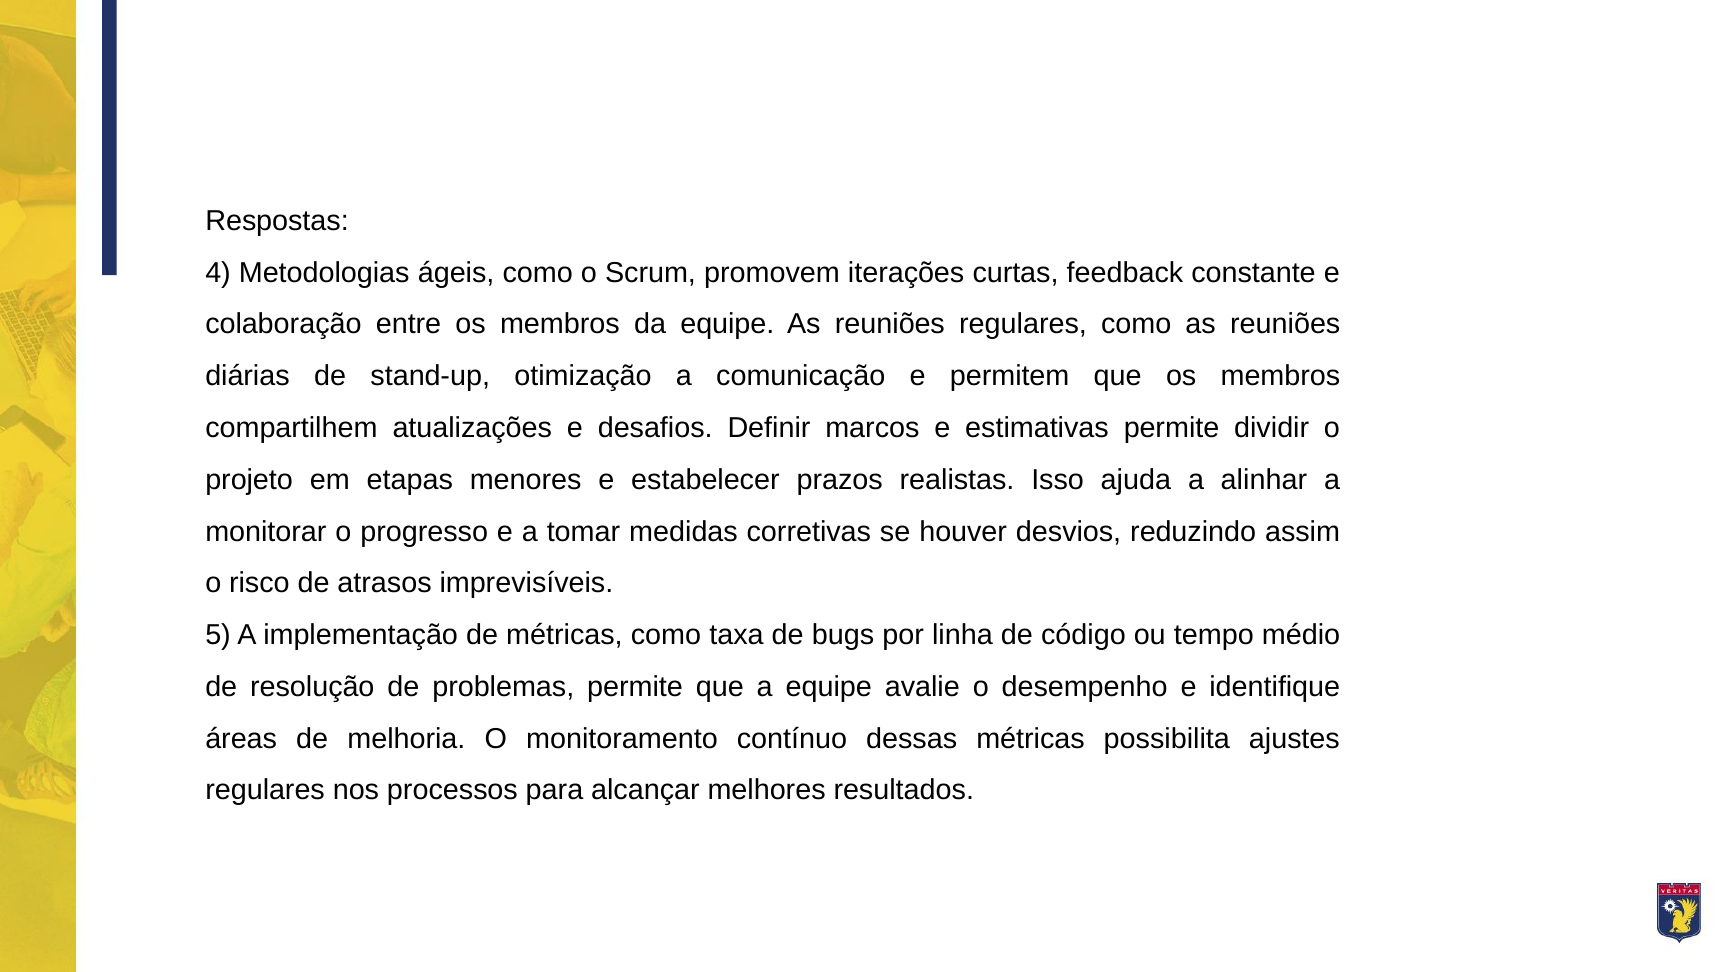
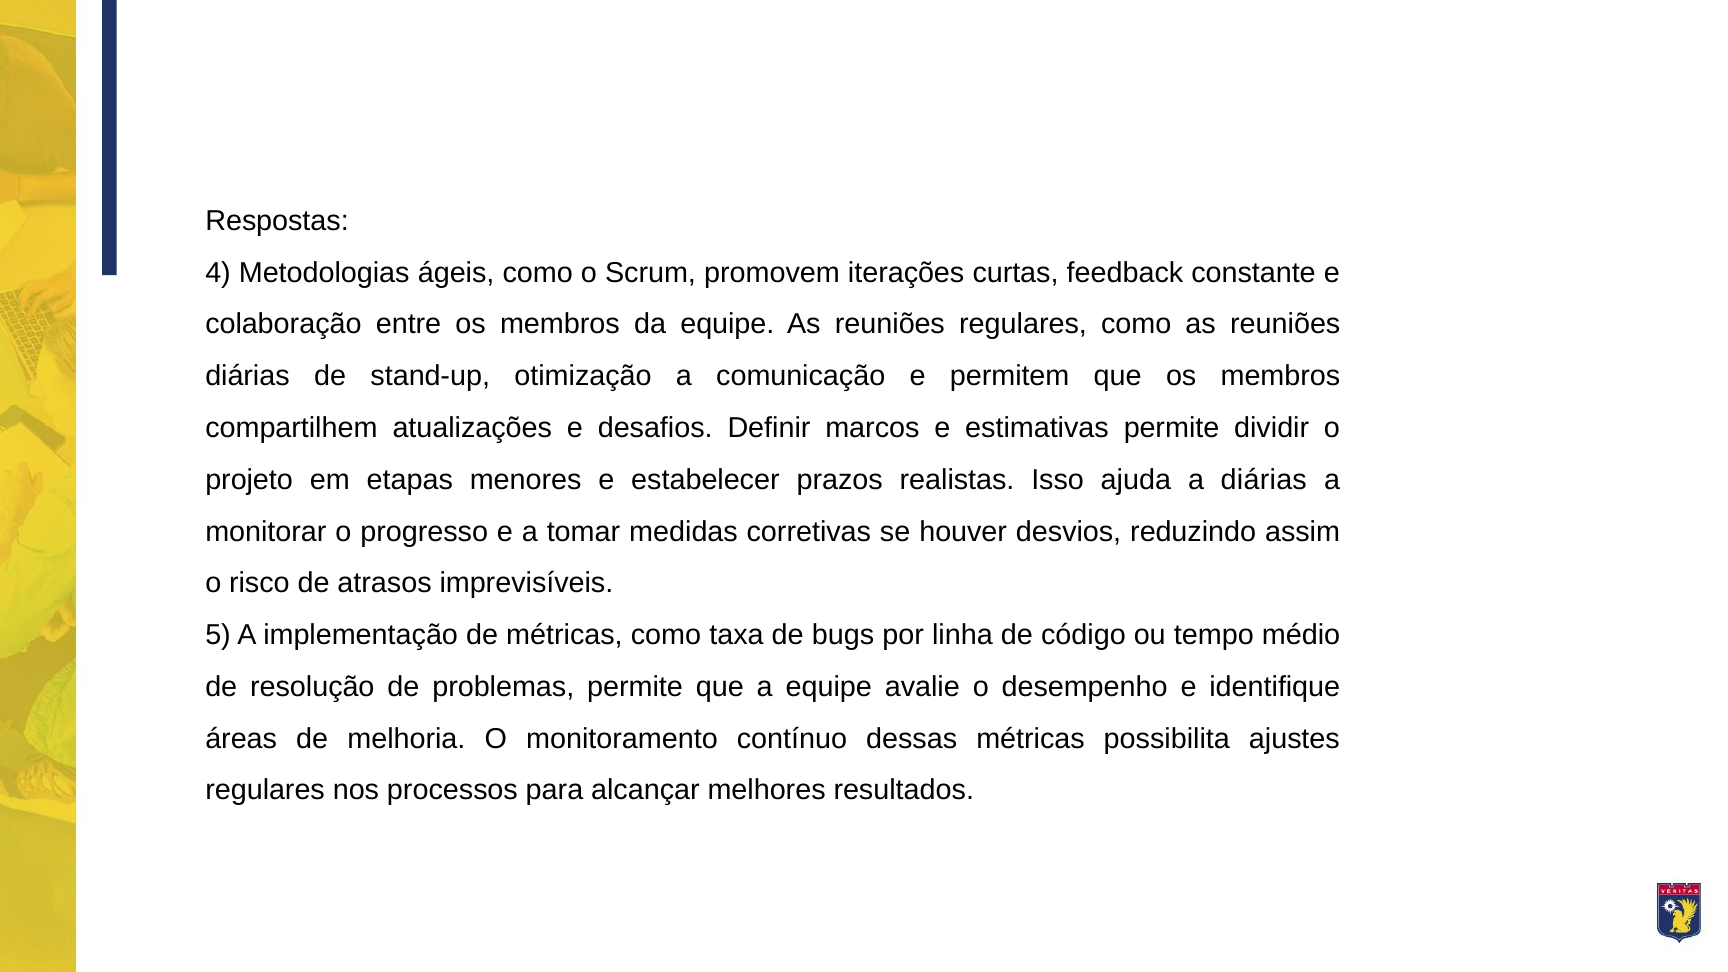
a alinhar: alinhar -> diárias (1264, 480)
